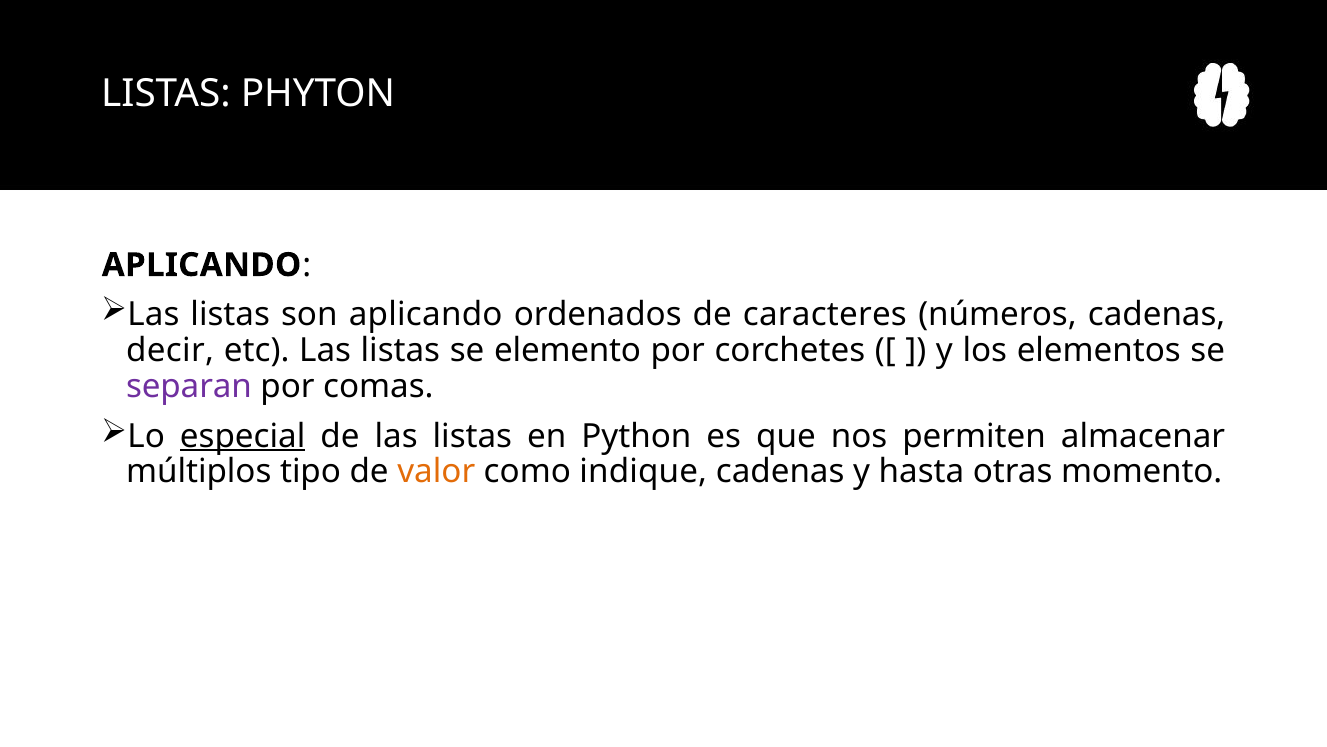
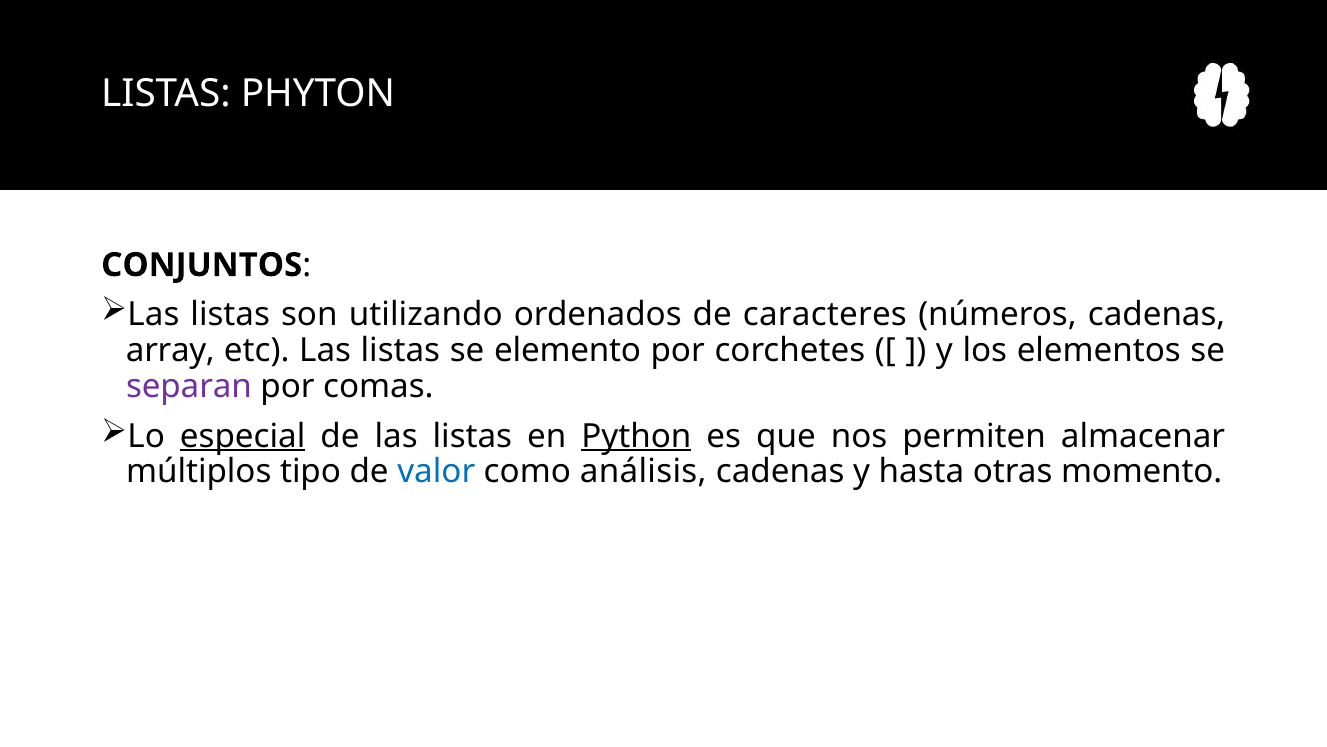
APLICANDO: APLICANDO -> CONJUNTOS (202, 265)
son aplicando: aplicando -> utilizando (426, 315)
decir: decir -> array (170, 350)
Python underline: none -> present (636, 436)
valor colour: orange -> blue (436, 472)
indique: indique -> análisis (643, 472)
